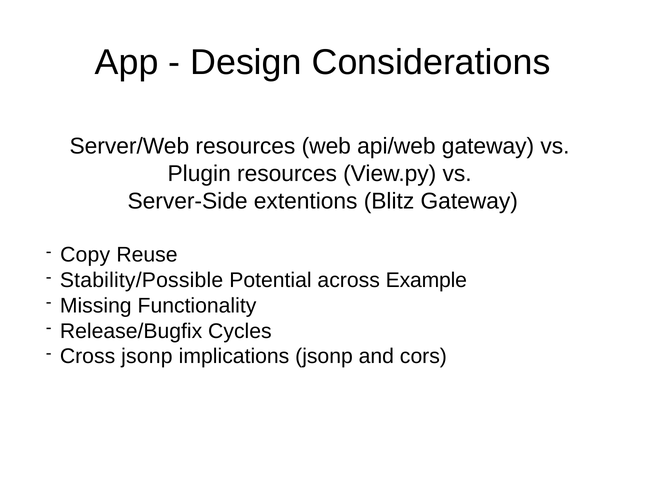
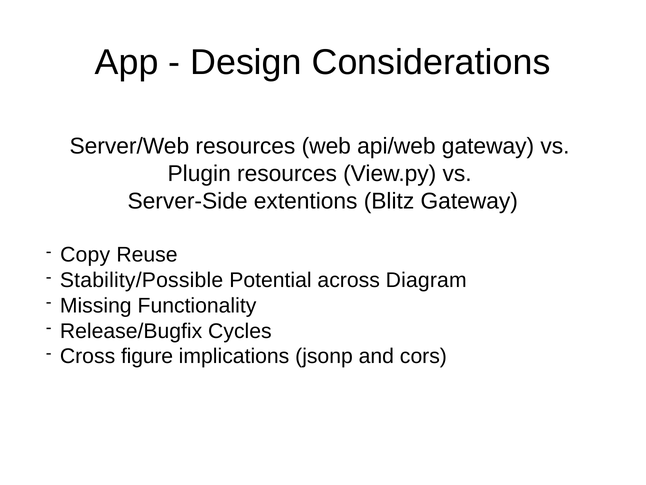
Example: Example -> Diagram (426, 280)
Cross jsonp: jsonp -> figure (147, 356)
